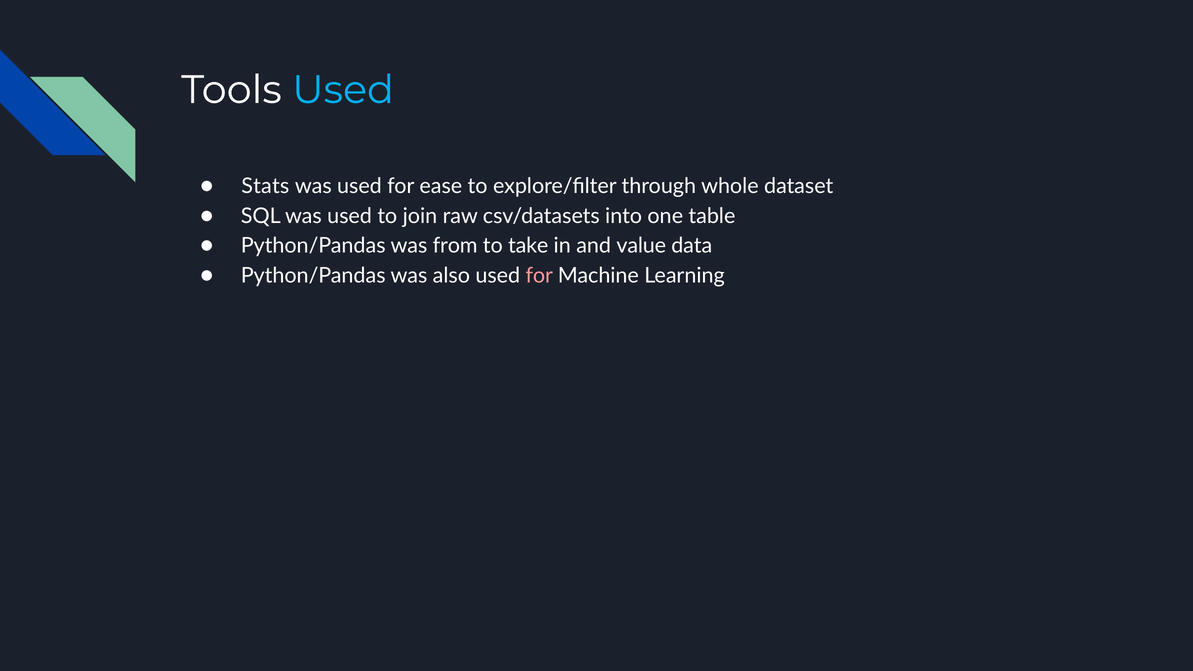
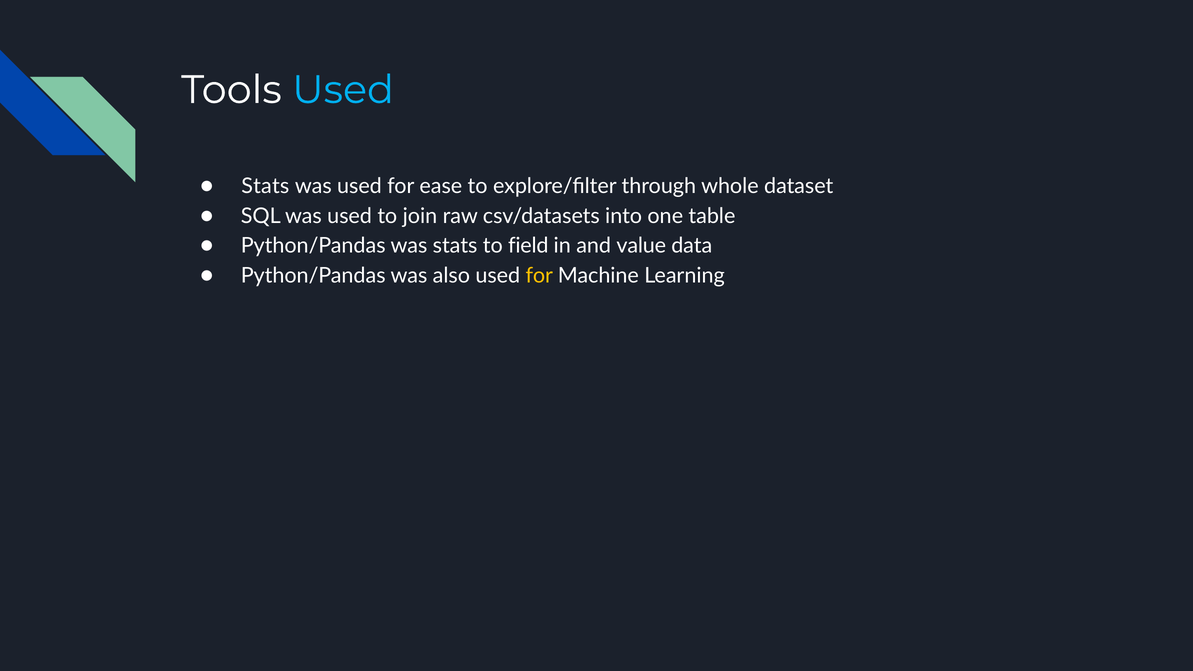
was from: from -> stats (455, 246)
take: take -> field (528, 246)
for colour: pink -> yellow (539, 275)
